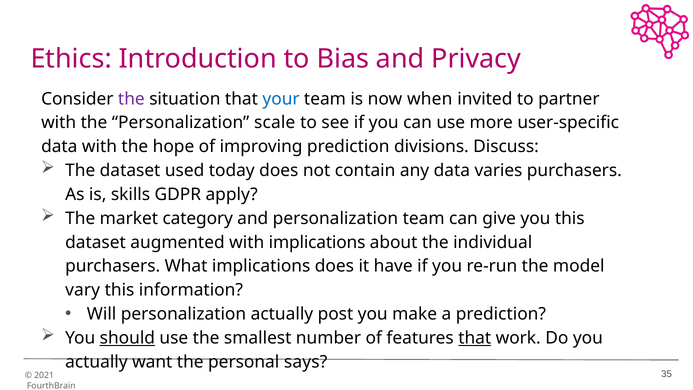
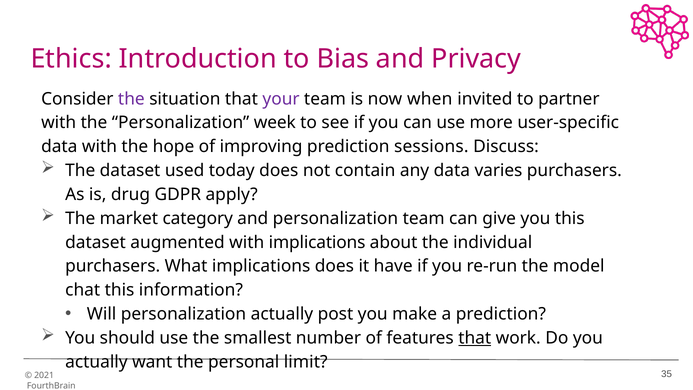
your colour: blue -> purple (281, 99)
scale: scale -> week (275, 123)
divisions: divisions -> sessions (431, 147)
skills: skills -> drug (130, 194)
vary: vary -> chat (83, 290)
should underline: present -> none (127, 338)
says: says -> limit (306, 362)
